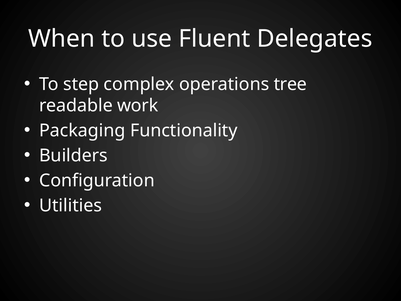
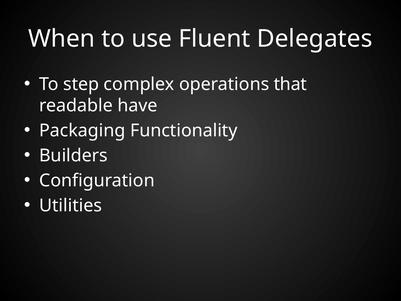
tree: tree -> that (290, 84)
work: work -> have (138, 106)
